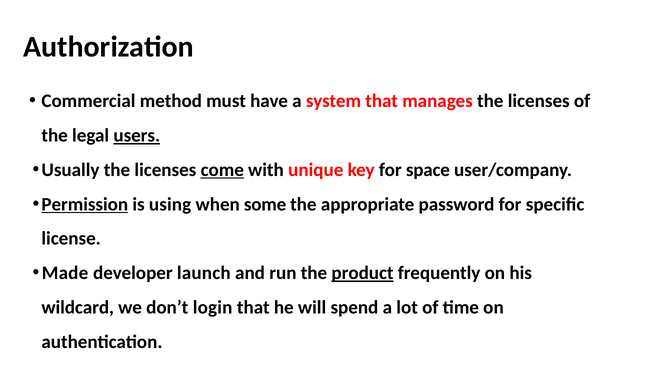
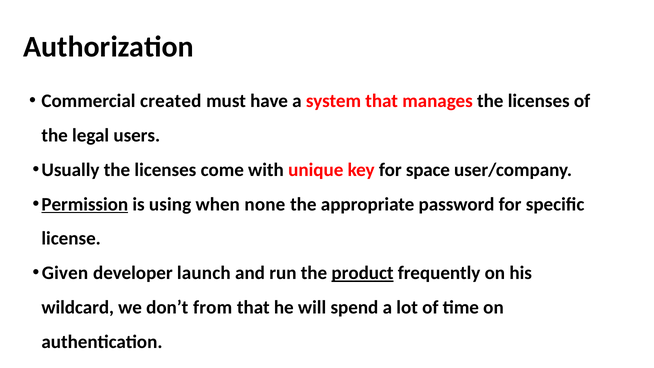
method: method -> created (171, 101)
users underline: present -> none (137, 135)
come underline: present -> none (222, 170)
some: some -> none (265, 204)
Made: Made -> Given (65, 273)
login: login -> from (213, 307)
